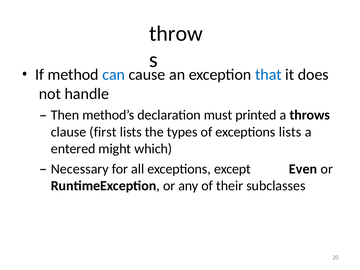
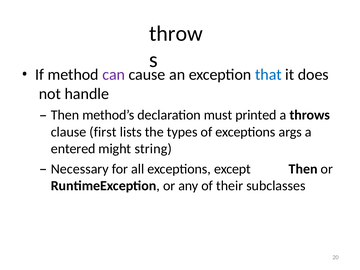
can colour: blue -> purple (114, 75)
exceptions lists: lists -> args (290, 132)
which: which -> string (153, 149)
except Even: Even -> Then (303, 169)
